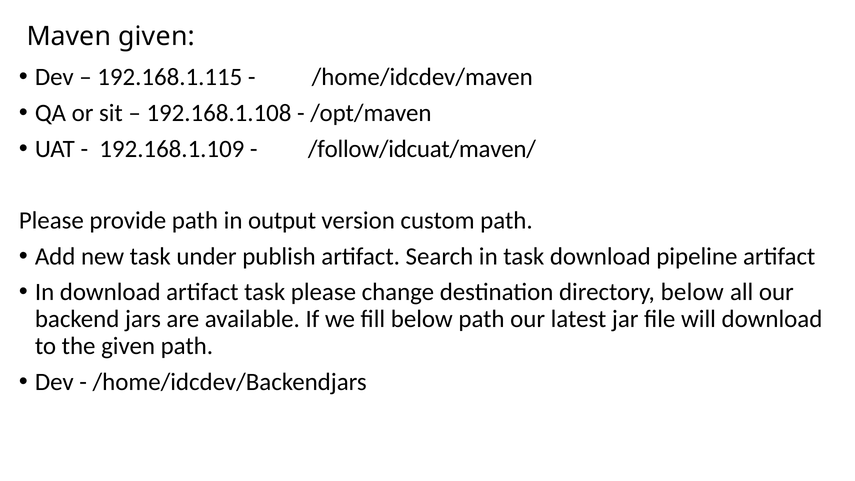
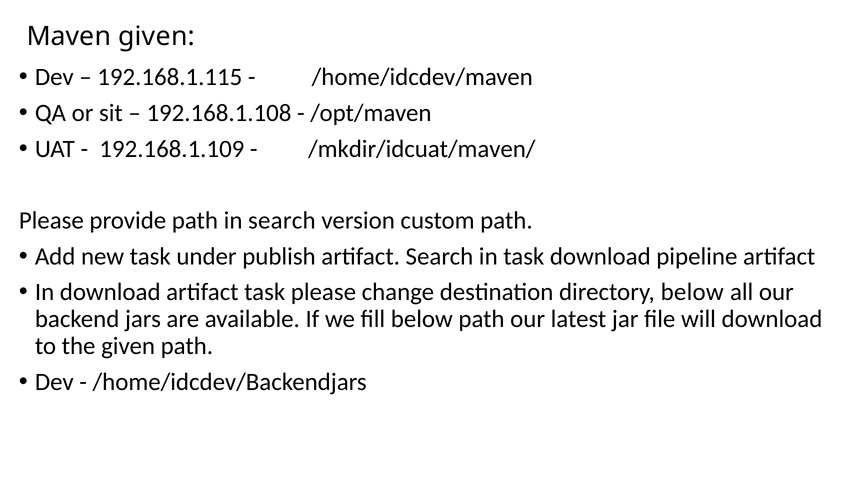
/follow/idcuat/maven/: /follow/idcuat/maven/ -> /mkdir/idcuat/maven/ (422, 149)
in output: output -> search (282, 220)
